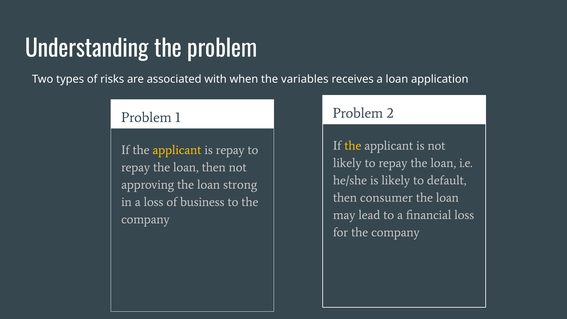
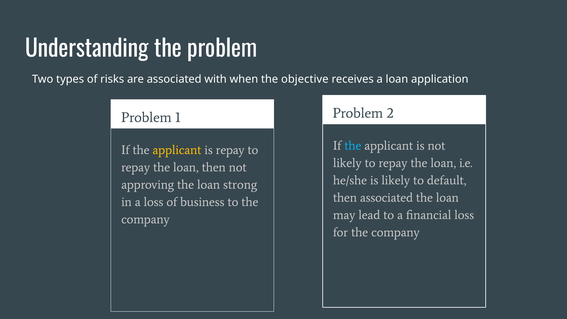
variables: variables -> objective (305, 79)
the colour: yellow -> light blue (353, 146)
then consumer: consumer -> associated (387, 198)
